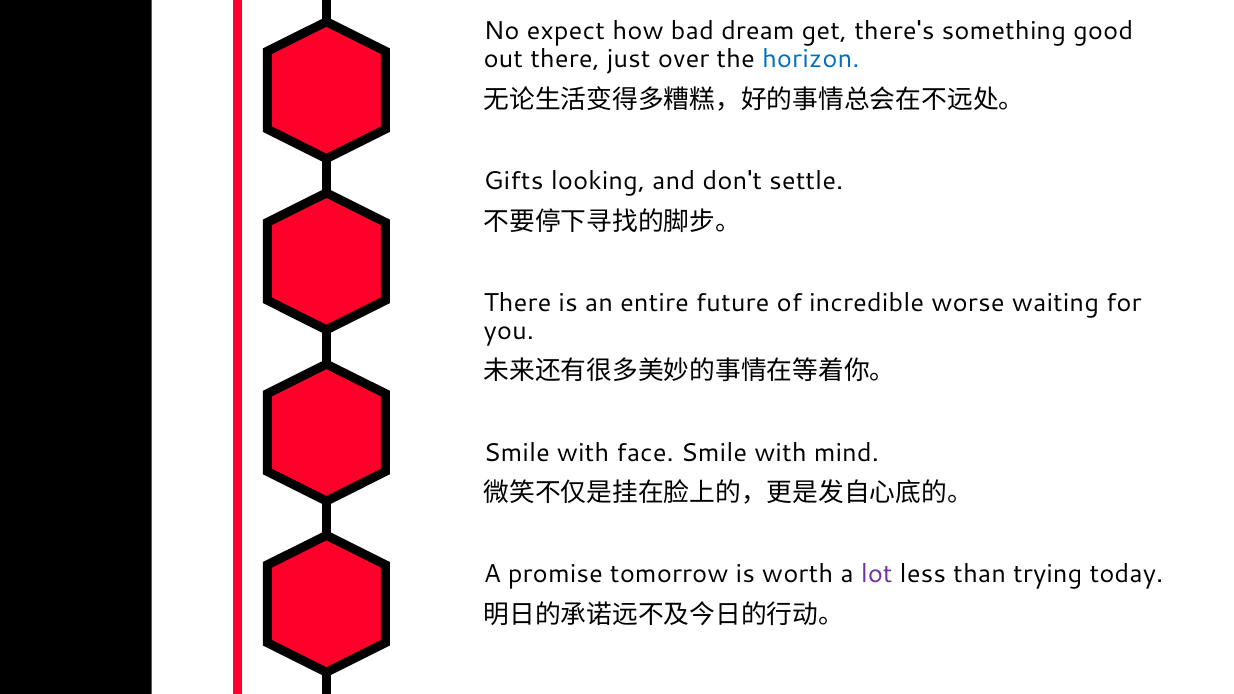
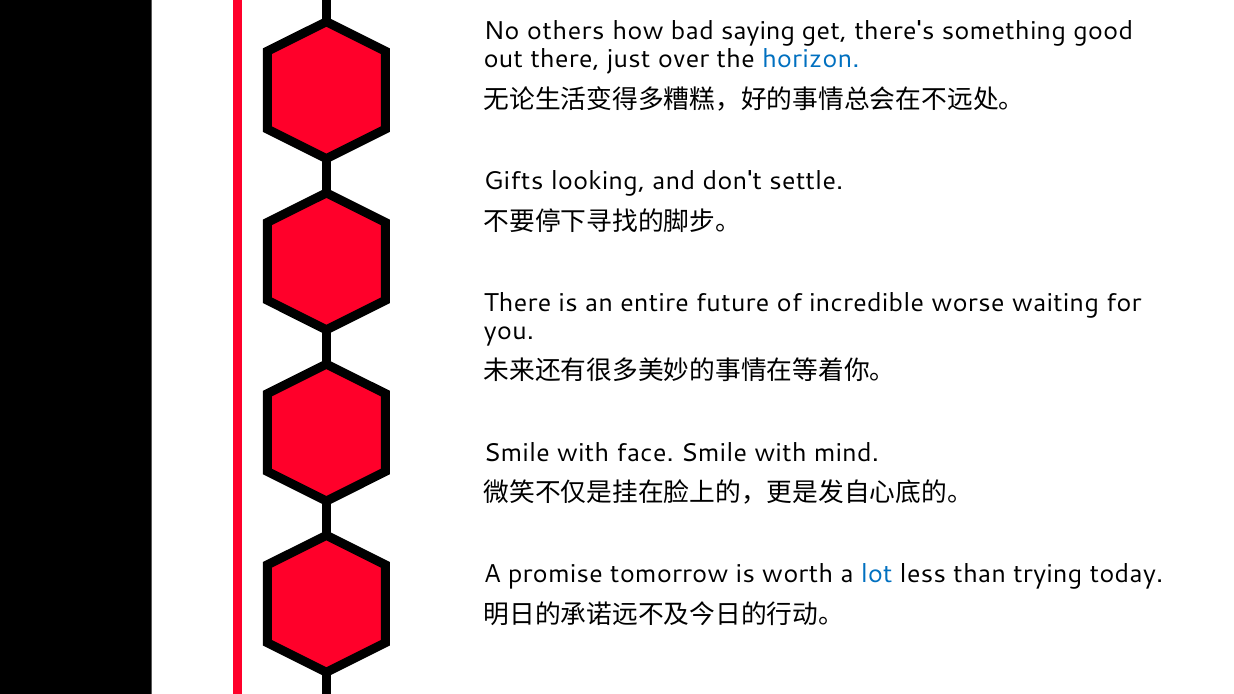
expect: expect -> others (566, 31)
dream: dream -> saying (758, 31)
lot colour: purple -> blue (877, 575)
